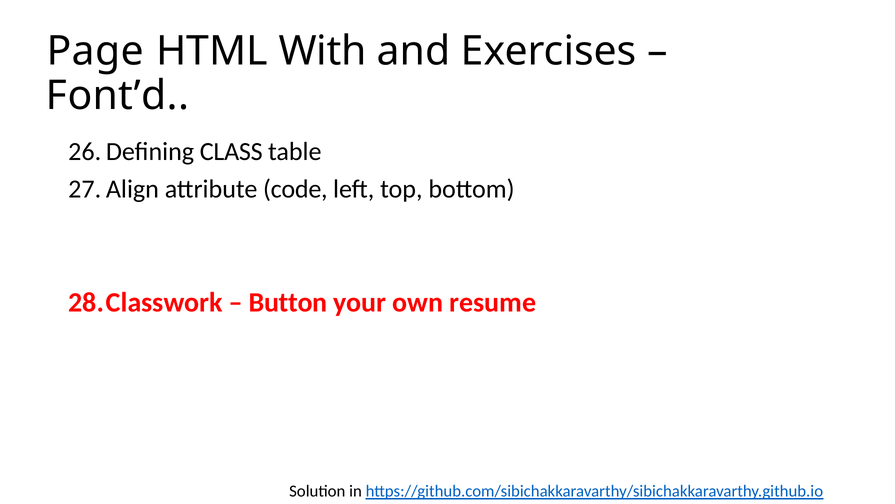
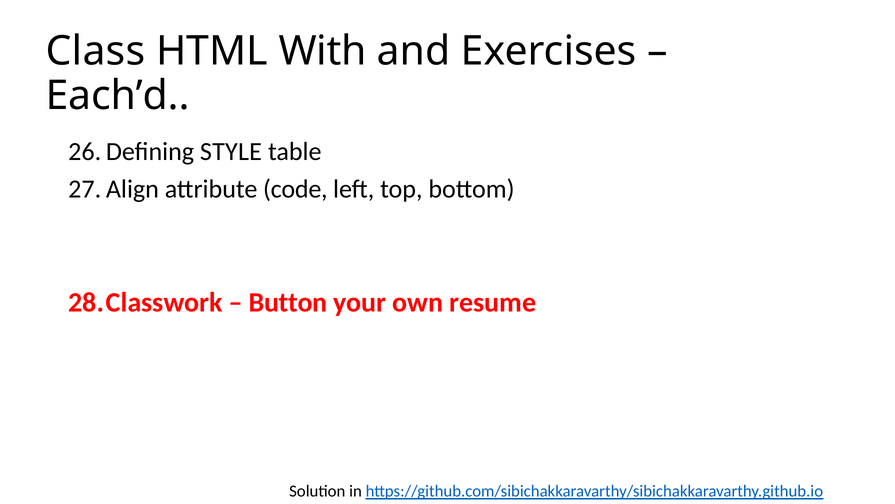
Page: Page -> Class (96, 51)
Font’d: Font’d -> Each’d (118, 96)
CLASS: CLASS -> STYLE (231, 151)
